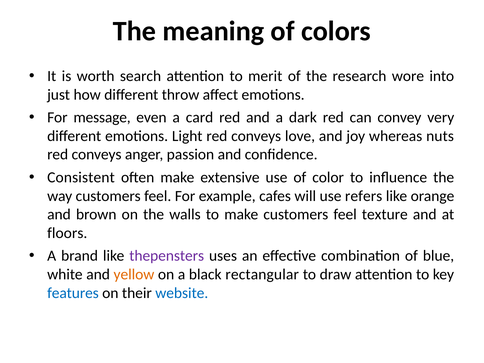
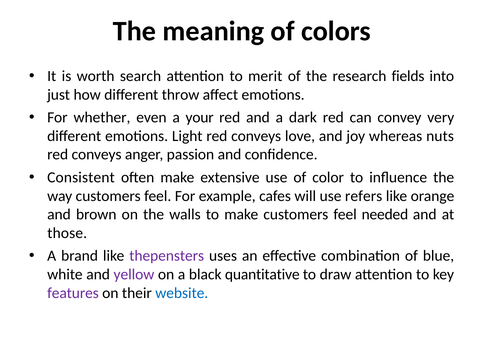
wore: wore -> fields (408, 76)
message: message -> whether (102, 117)
card: card -> your (200, 117)
texture: texture -> needed (385, 214)
floors: floors -> those (67, 233)
yellow colour: orange -> purple (134, 274)
rectangular: rectangular -> quantitative (262, 274)
features colour: blue -> purple (73, 293)
